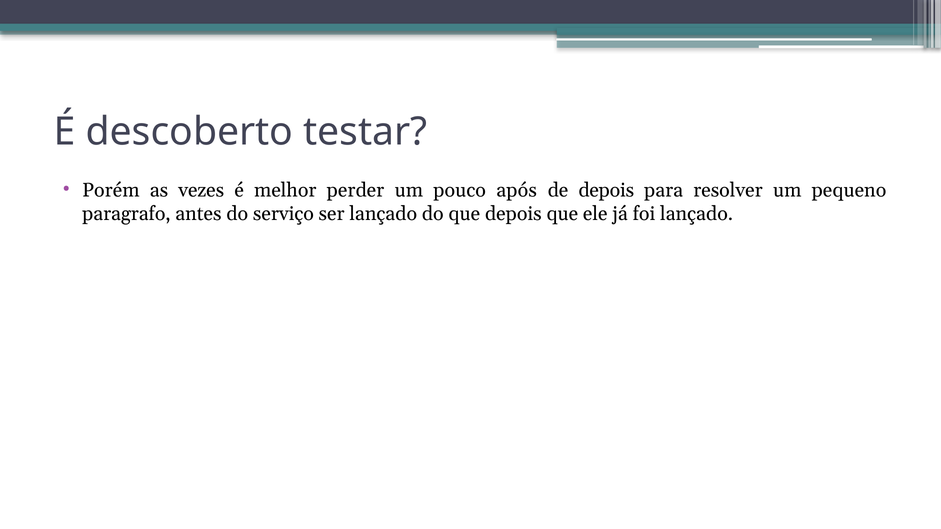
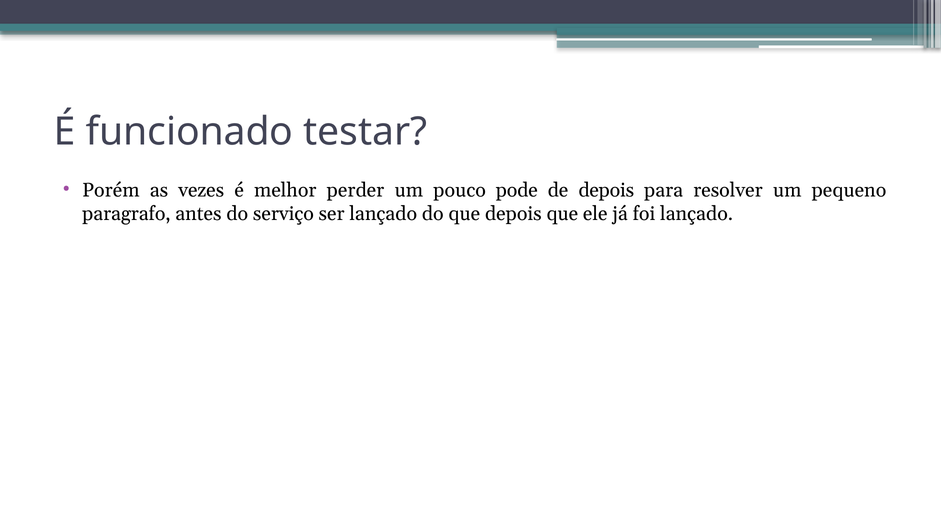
descoberto: descoberto -> funcionado (190, 132)
após: após -> pode (517, 190)
